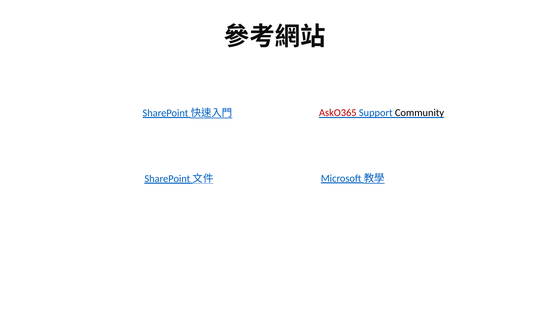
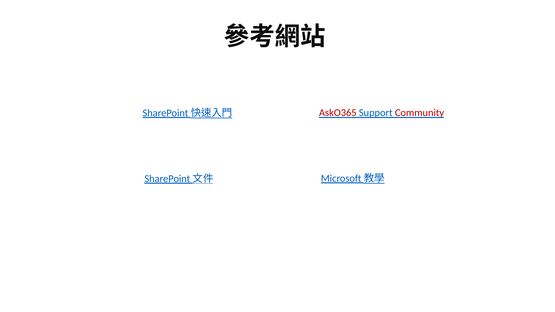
Community colour: black -> red (420, 113)
